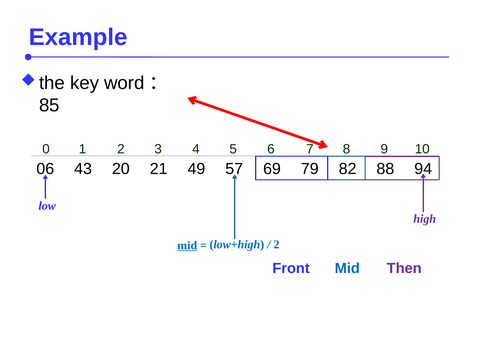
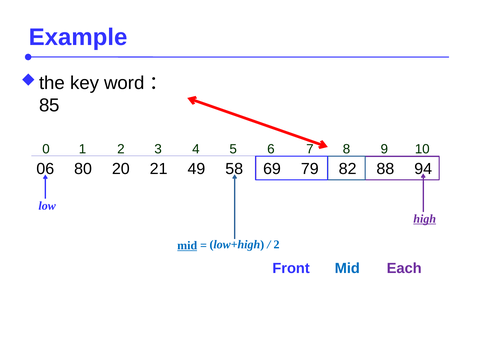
43: 43 -> 80 (83, 169)
57: 57 -> 58 (234, 169)
high underline: none -> present (425, 219)
Then: Then -> Each (404, 268)
